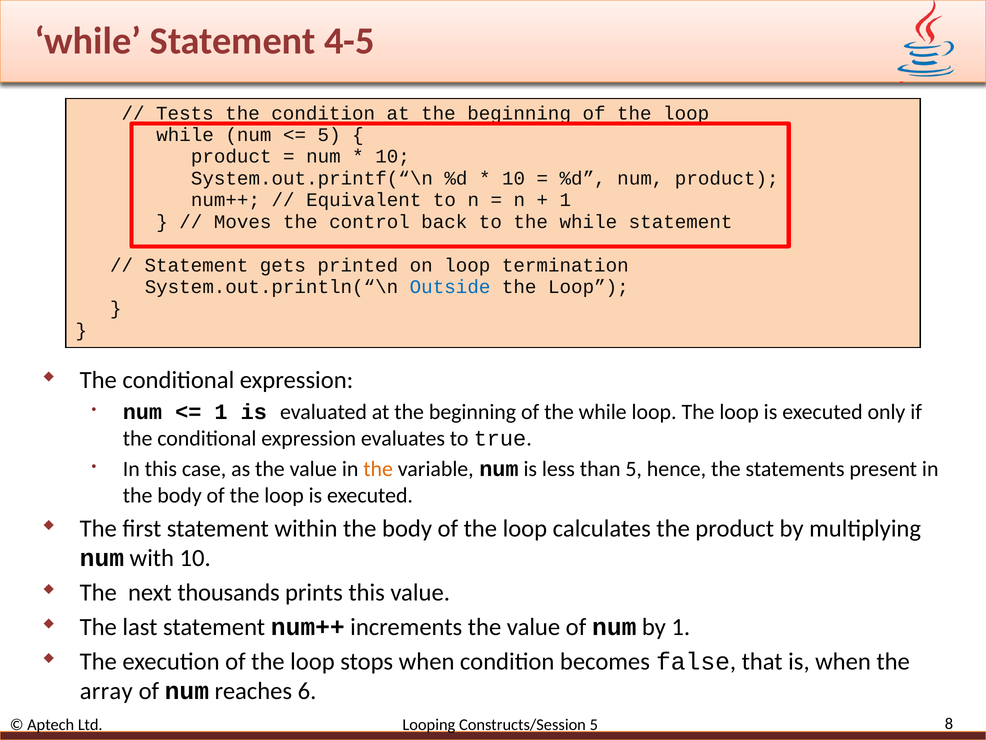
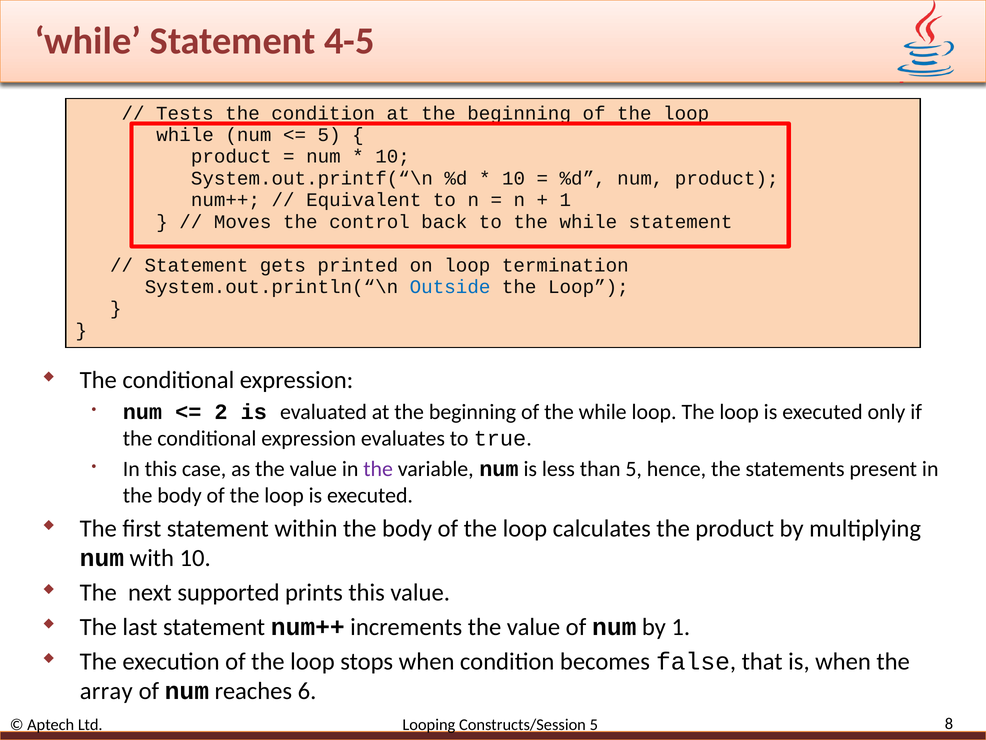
1: 1 -> 2 (221, 412)
the colour: orange -> purple (378, 469)
thousands: thousands -> supported (229, 592)
